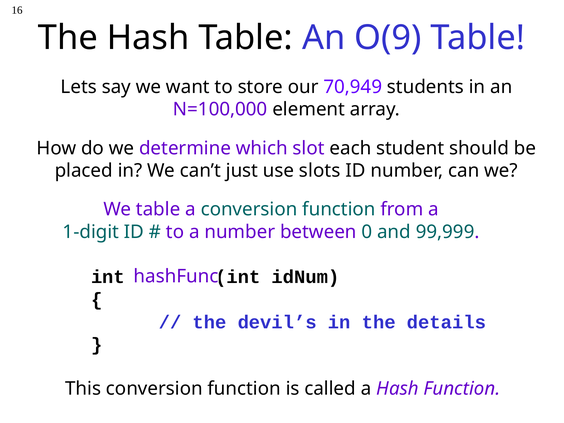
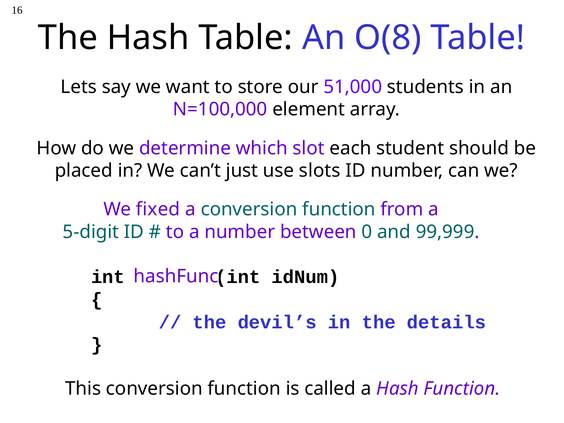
O(9: O(9 -> O(8 (388, 38)
70,949: 70,949 -> 51,000 (353, 87)
We table: table -> fixed (158, 209)
1-digit: 1-digit -> 5-digit (91, 232)
